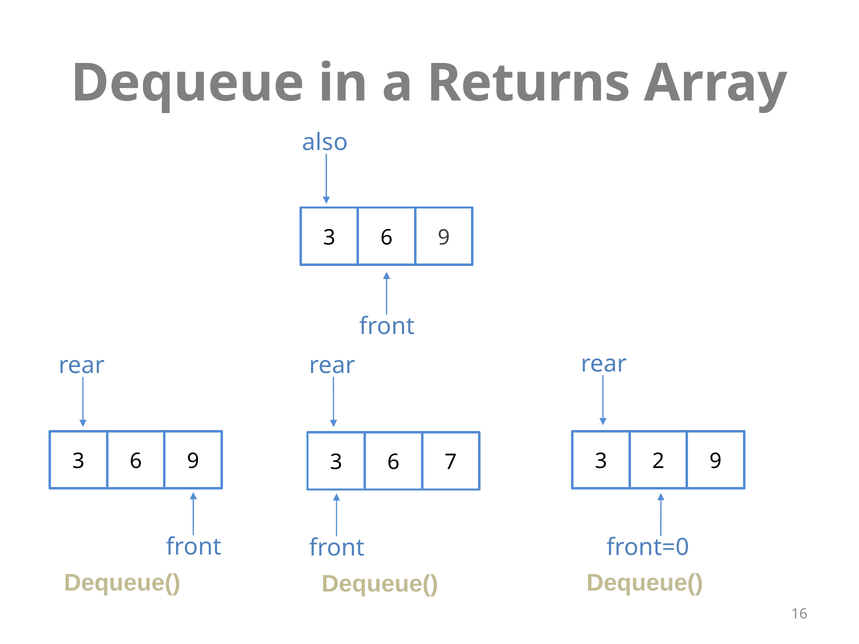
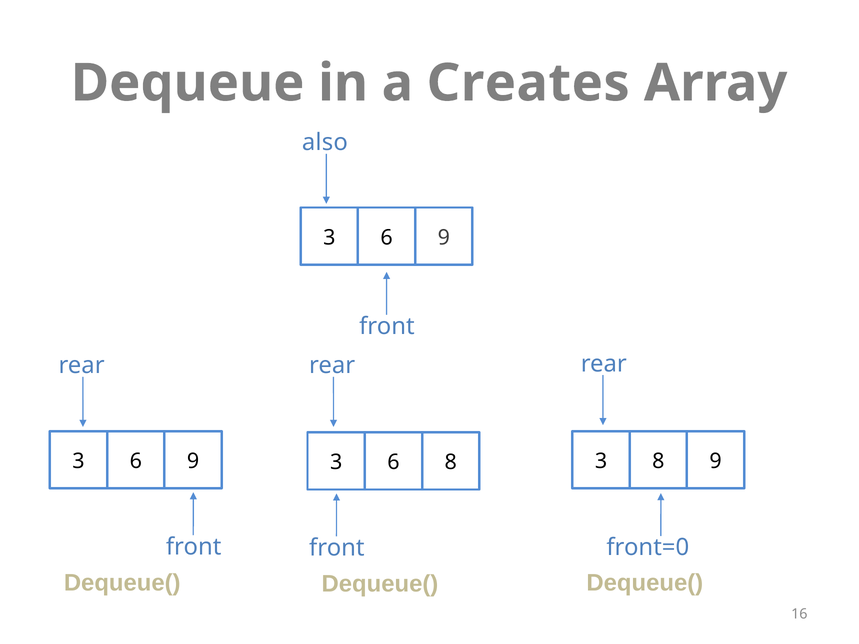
Returns: Returns -> Creates (528, 83)
3 2: 2 -> 8 (658, 461)
6 7: 7 -> 8 (451, 463)
